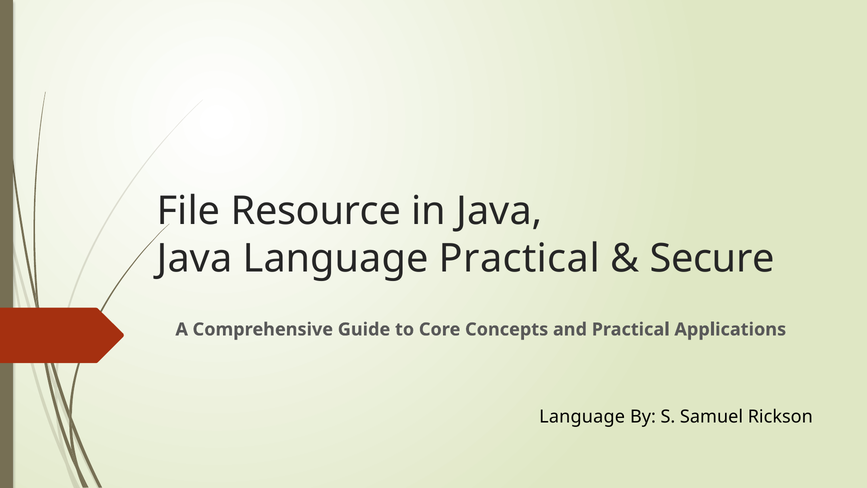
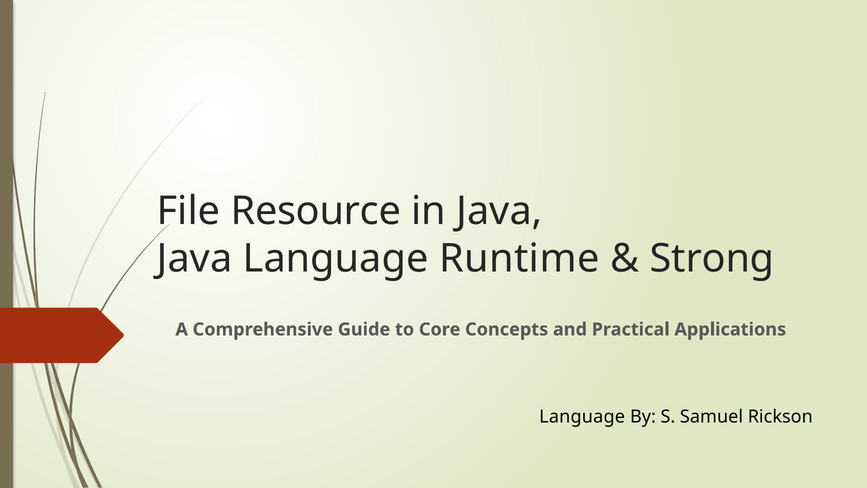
Language Practical: Practical -> Runtime (519, 259)
Secure: Secure -> Strong (712, 259)
